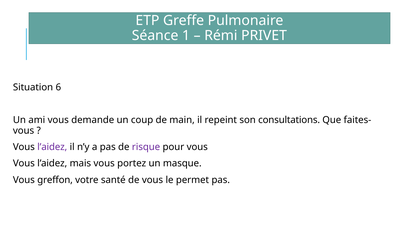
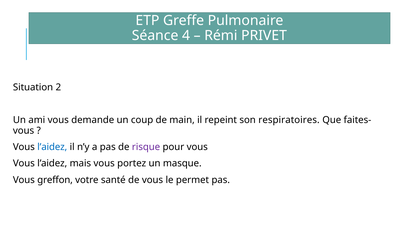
1: 1 -> 4 (186, 36)
6: 6 -> 2 (58, 87)
consultations: consultations -> respiratoires (289, 120)
l’aidez colour: purple -> blue (52, 147)
